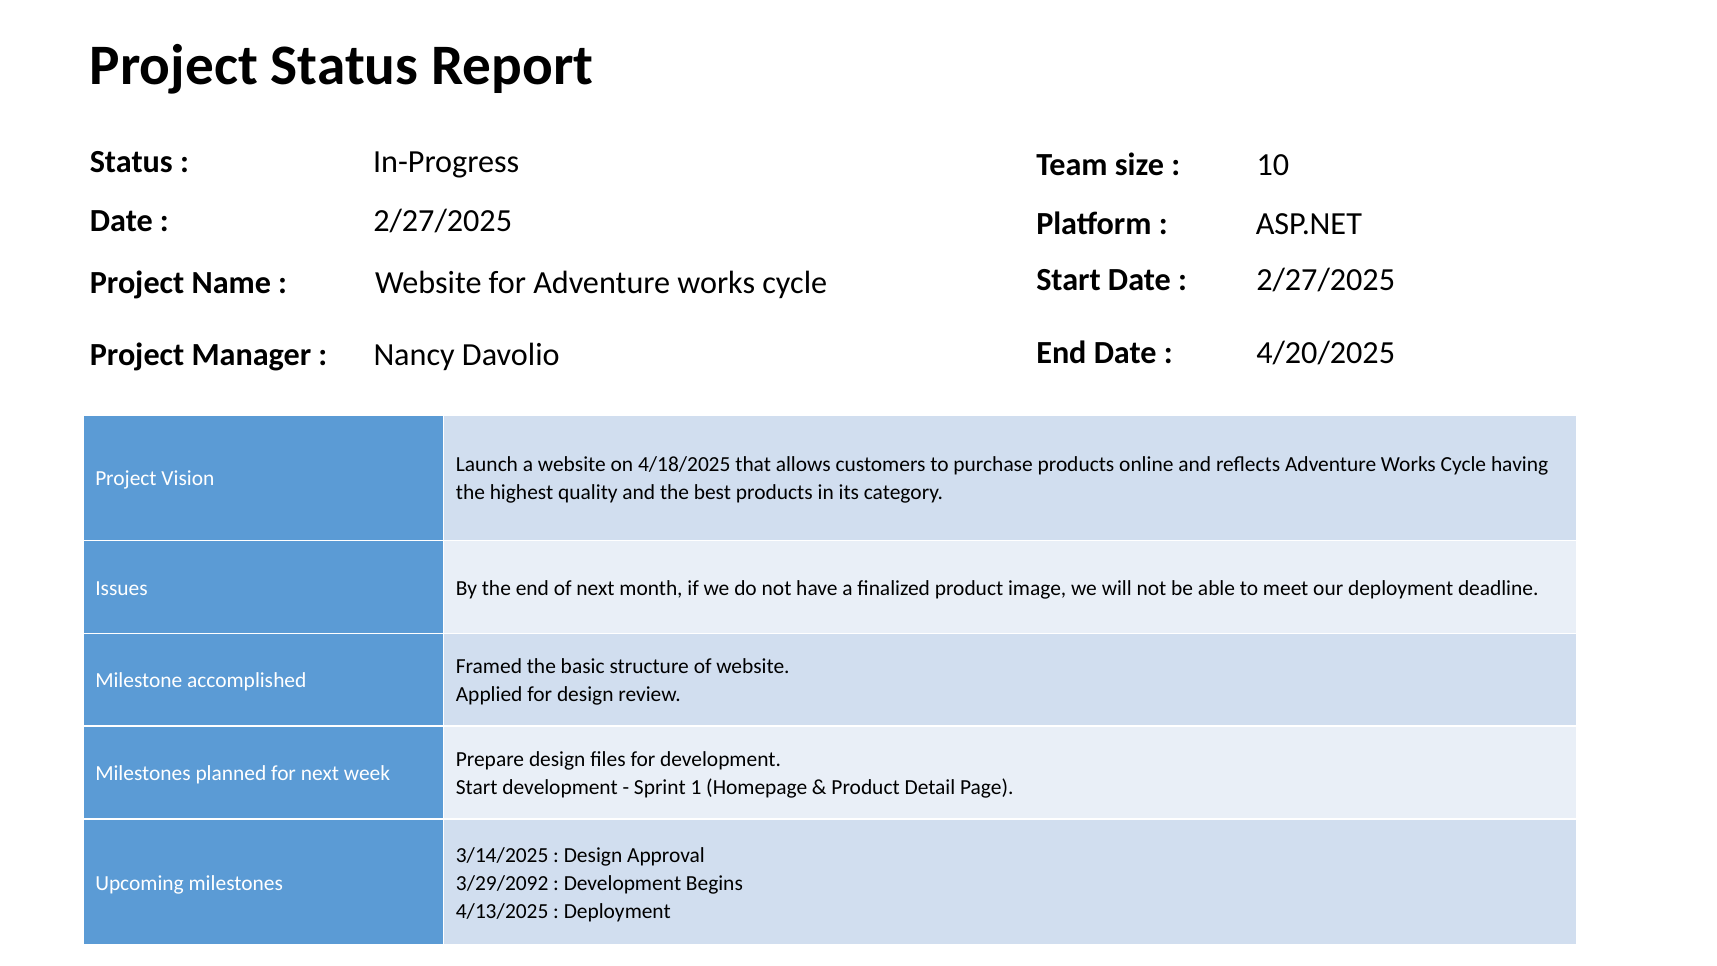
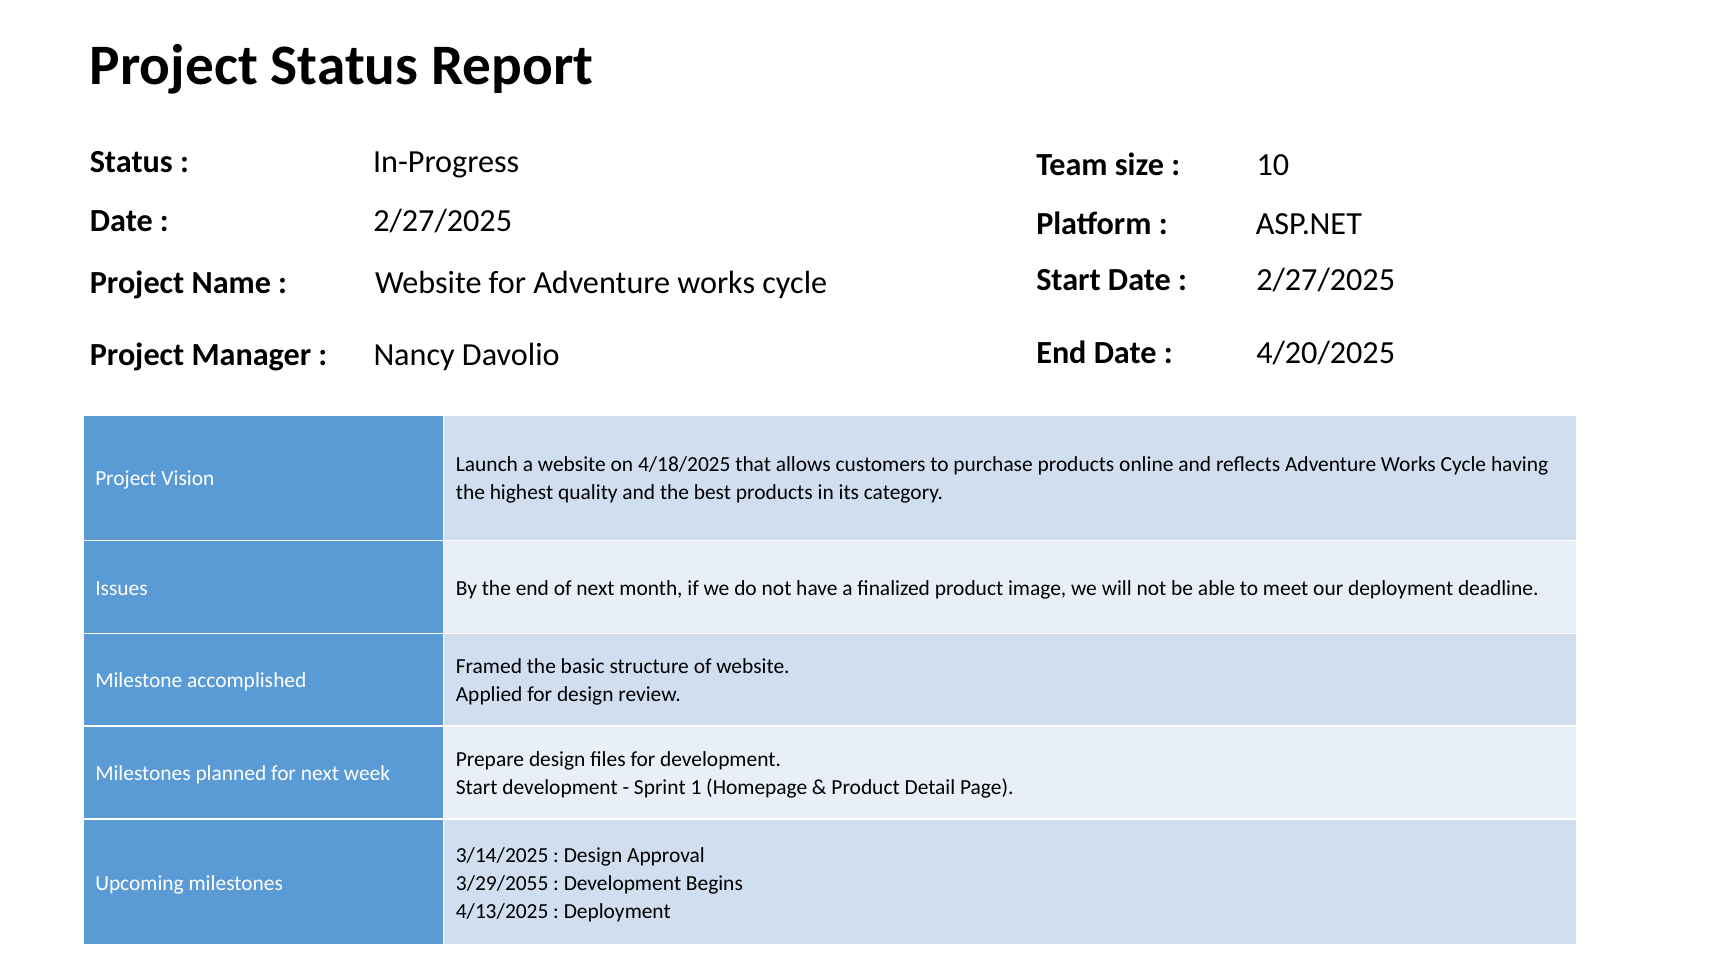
3/29/2092: 3/29/2092 -> 3/29/2055 (502, 883)
